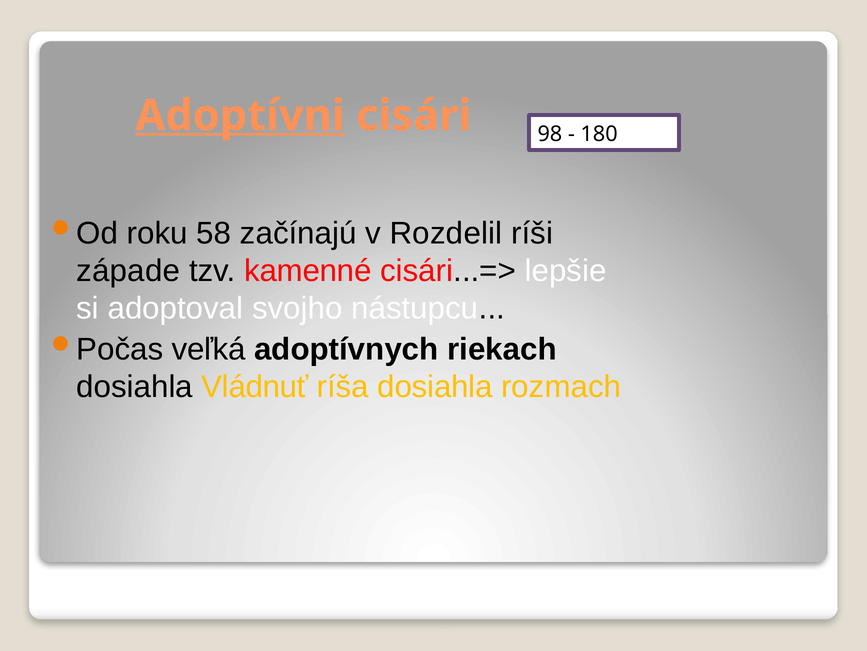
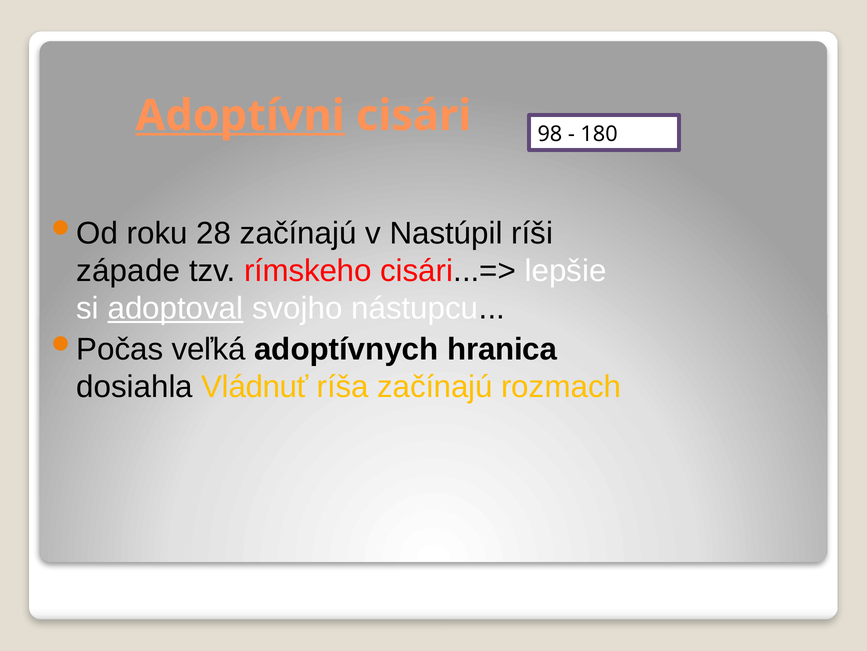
58: 58 -> 28 (214, 233)
Rozdelil: Rozdelil -> Nastúpil (446, 233)
kamenné: kamenné -> rímskeho (308, 271)
adoptoval underline: none -> present (176, 308)
riekach: riekach -> hranica (502, 349)
ríša dosiahla: dosiahla -> začínajú (435, 387)
